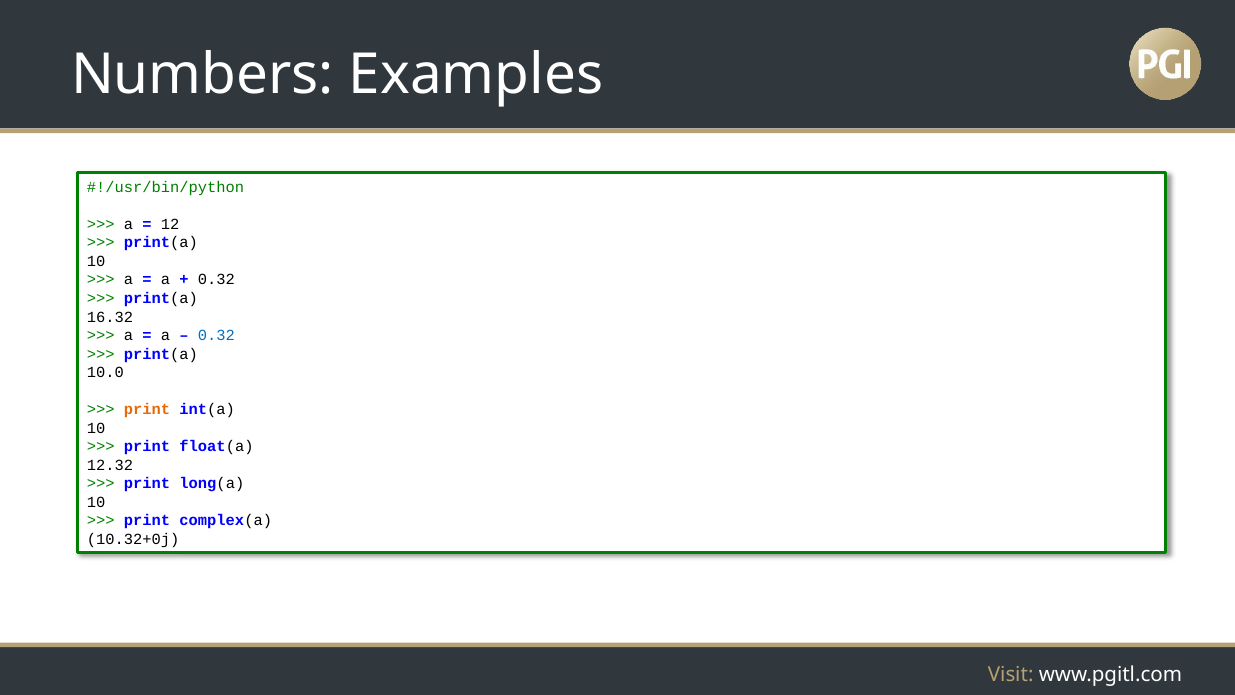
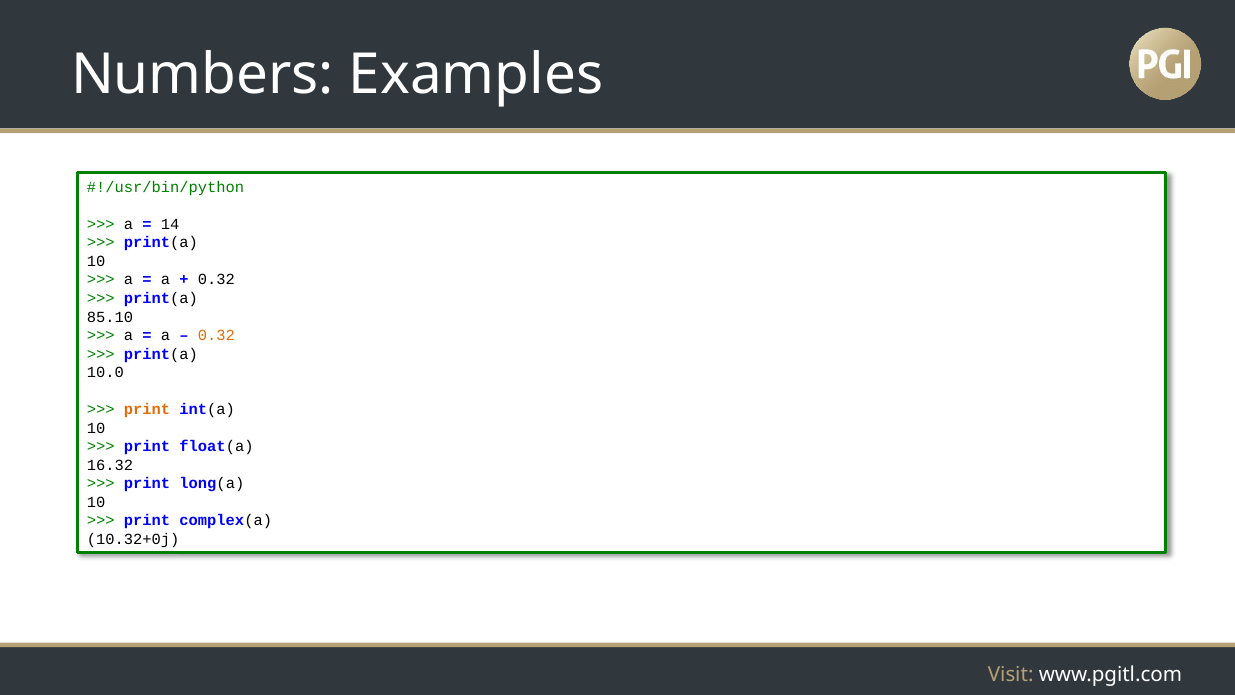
12: 12 -> 14 (170, 224)
16.32: 16.32 -> 85.10 (110, 317)
0.32 colour: blue -> orange (216, 335)
12.32: 12.32 -> 16.32 (110, 465)
